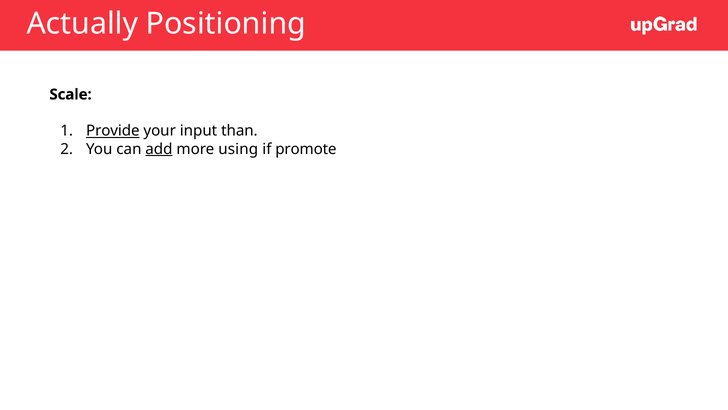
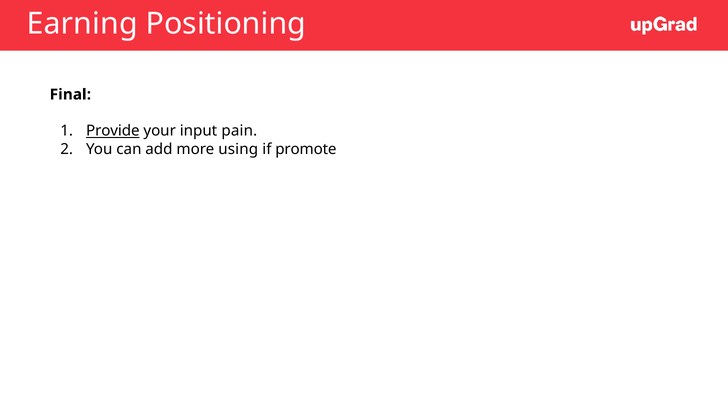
Actually: Actually -> Earning (82, 24)
Scale: Scale -> Final (70, 94)
than: than -> pain (239, 131)
add underline: present -> none (159, 149)
